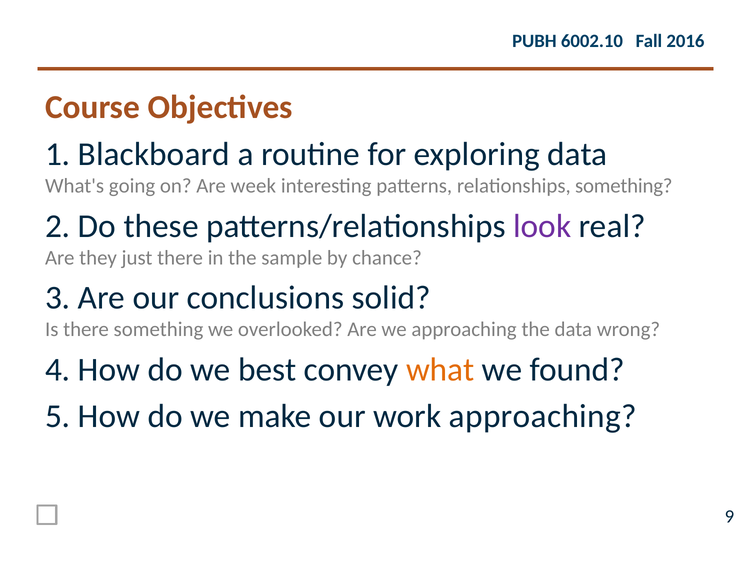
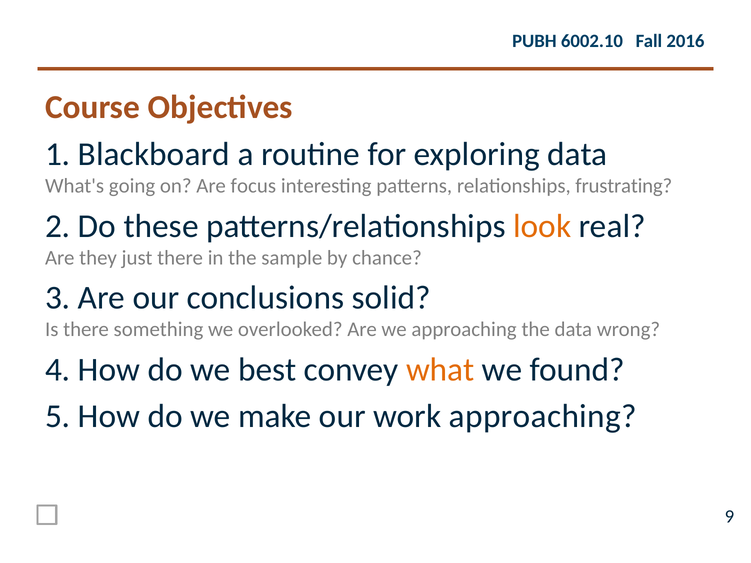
week: week -> focus (253, 186)
relationships something: something -> frustrating (624, 186)
look colour: purple -> orange (542, 226)
